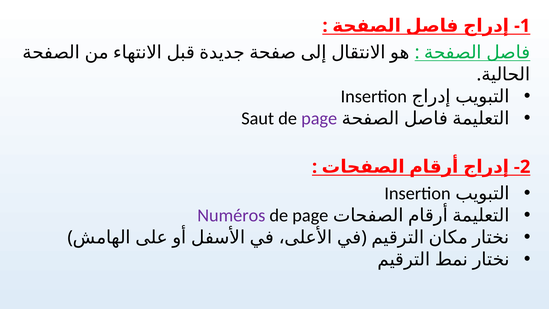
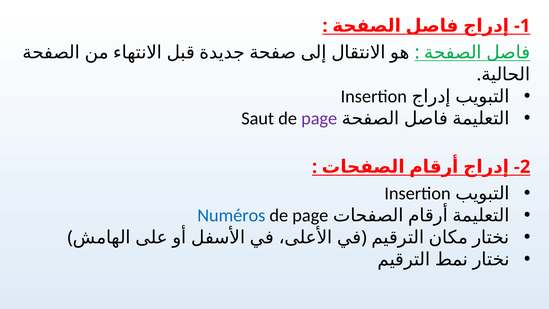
Numéros colour: purple -> blue (231, 215)
